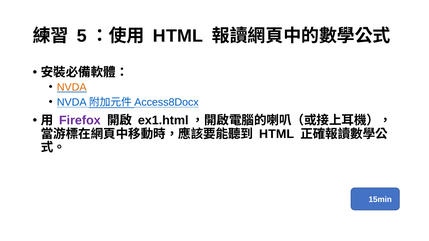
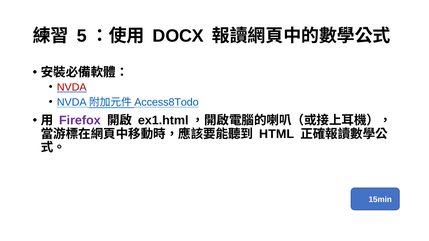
HTML: HTML -> DOCX (178, 36)
NVDA colour: orange -> red (72, 87)
Access8Docx: Access8Docx -> Access8Todo (166, 103)
